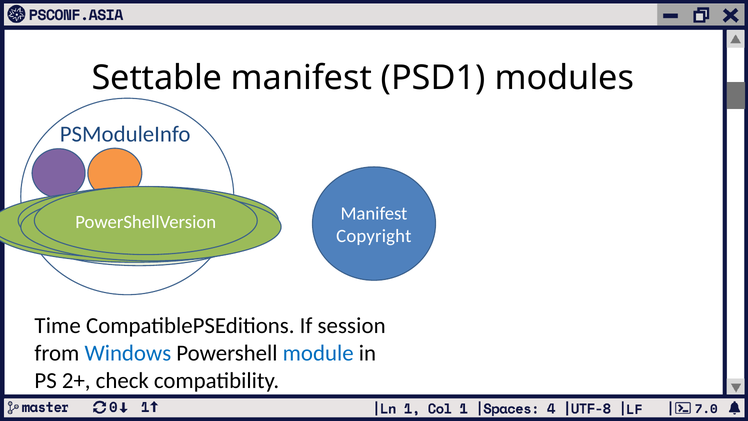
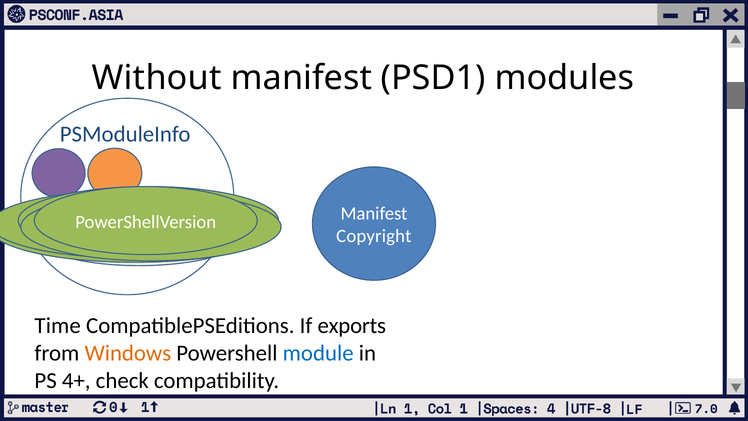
Settable: Settable -> Without (157, 78)
session: session -> exports (352, 325)
Windows colour: blue -> orange (128, 353)
2+: 2+ -> 4+ (76, 380)
